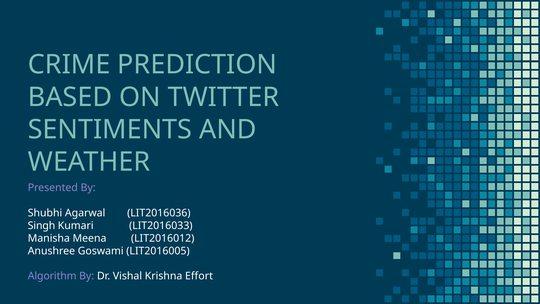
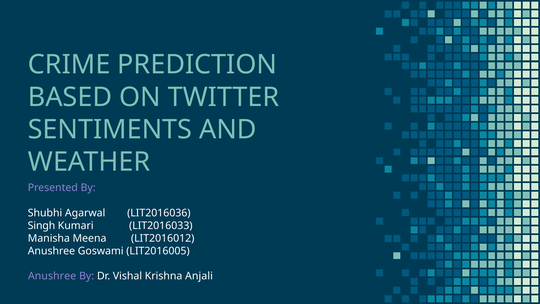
Algorithm: Algorithm -> Anushree (52, 276)
Effort: Effort -> Anjali (199, 276)
